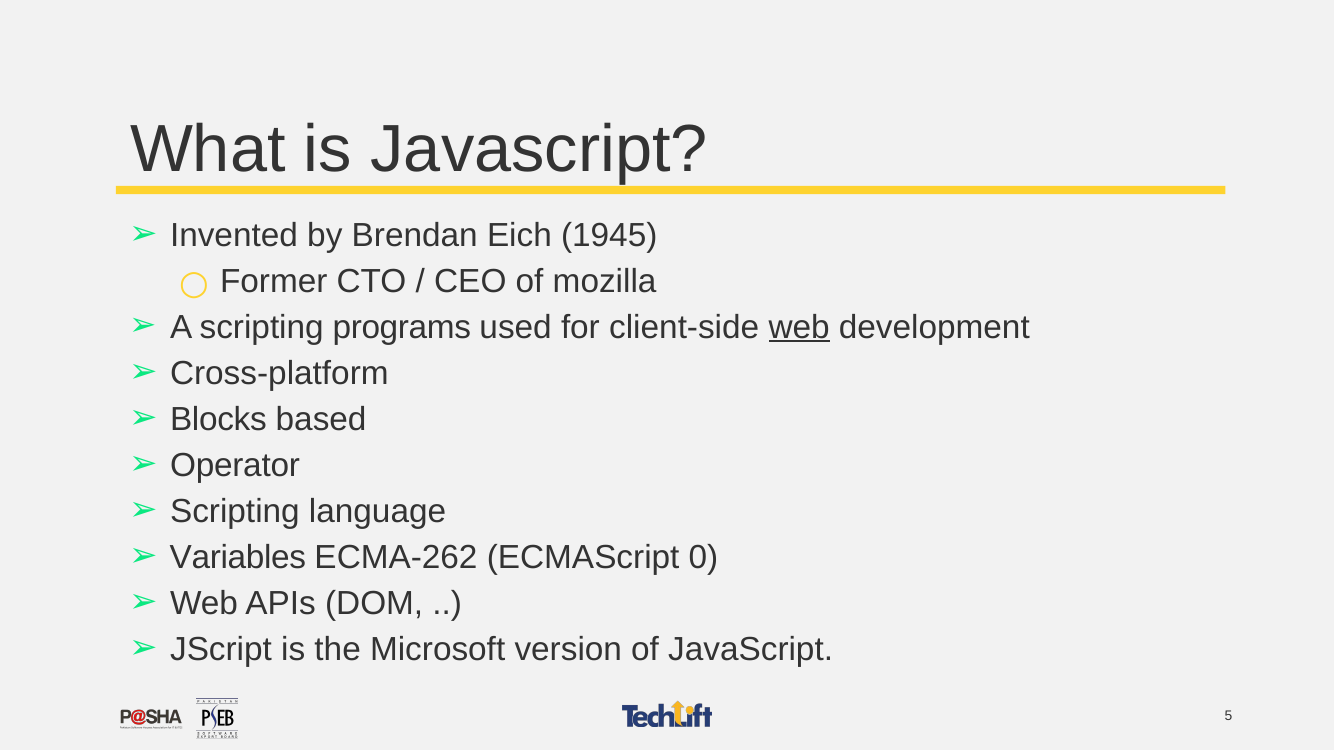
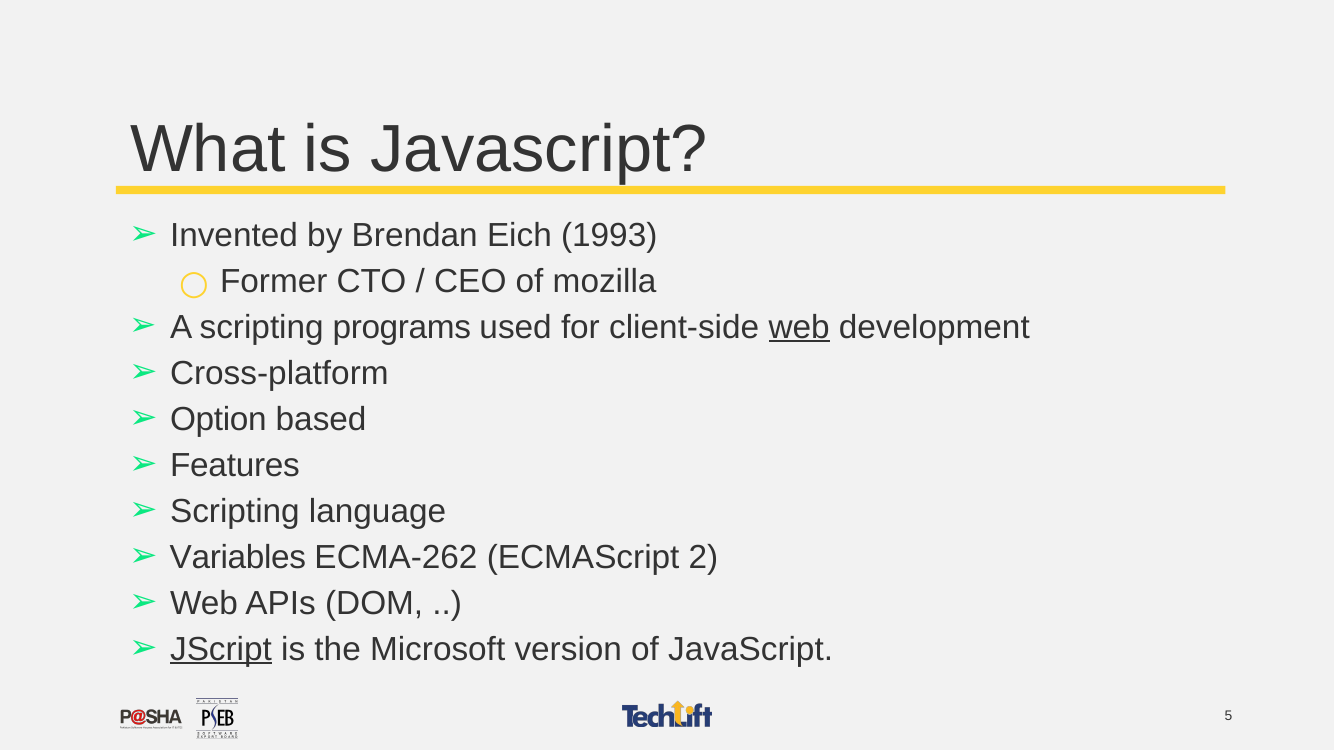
1945: 1945 -> 1993 (609, 235)
Blocks: Blocks -> Option (218, 419)
Operator: Operator -> Features (235, 465)
0: 0 -> 2 (703, 557)
JScript underline: none -> present (221, 649)
